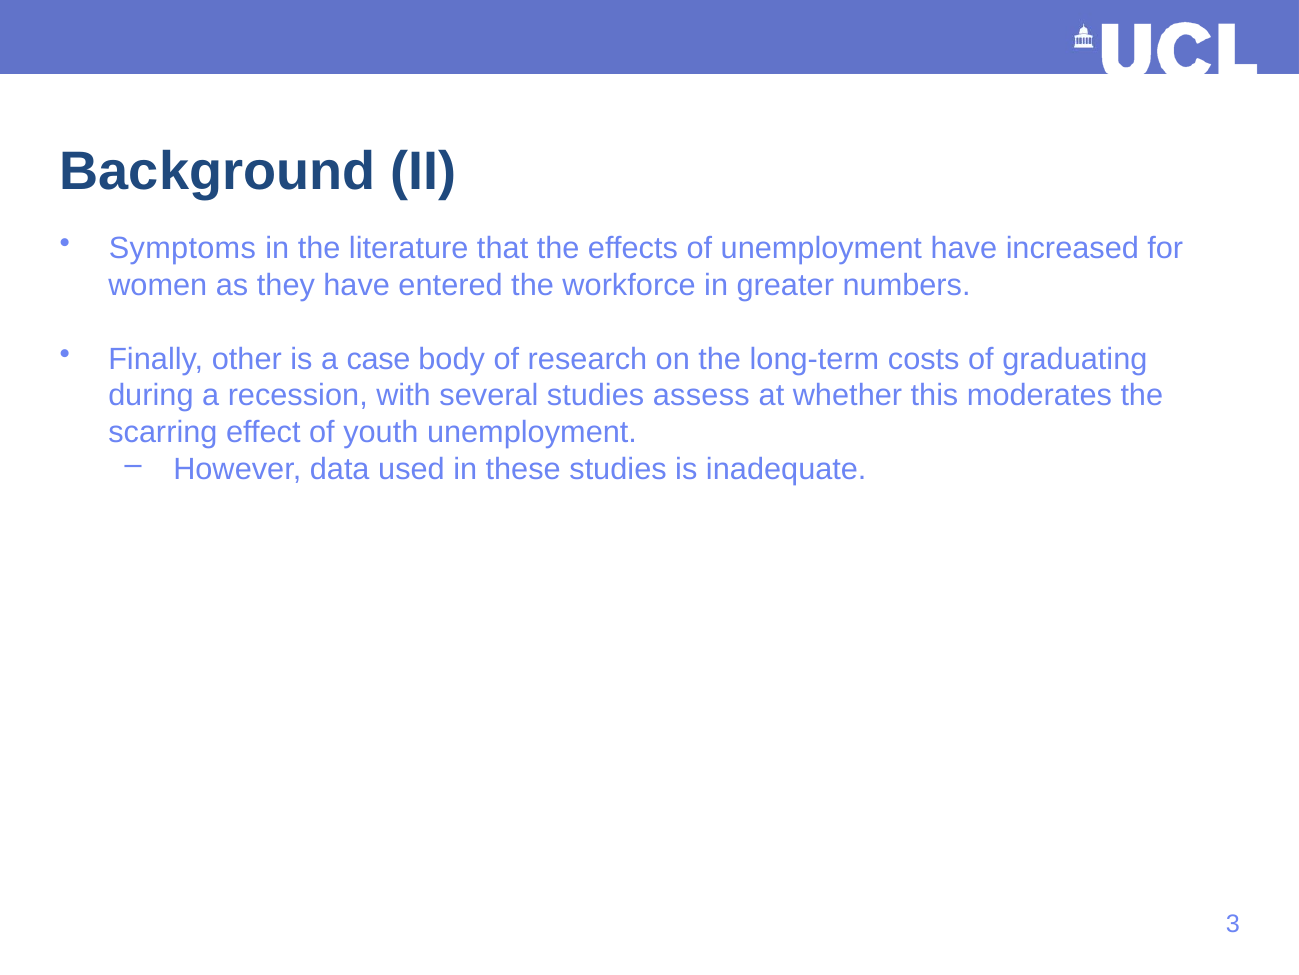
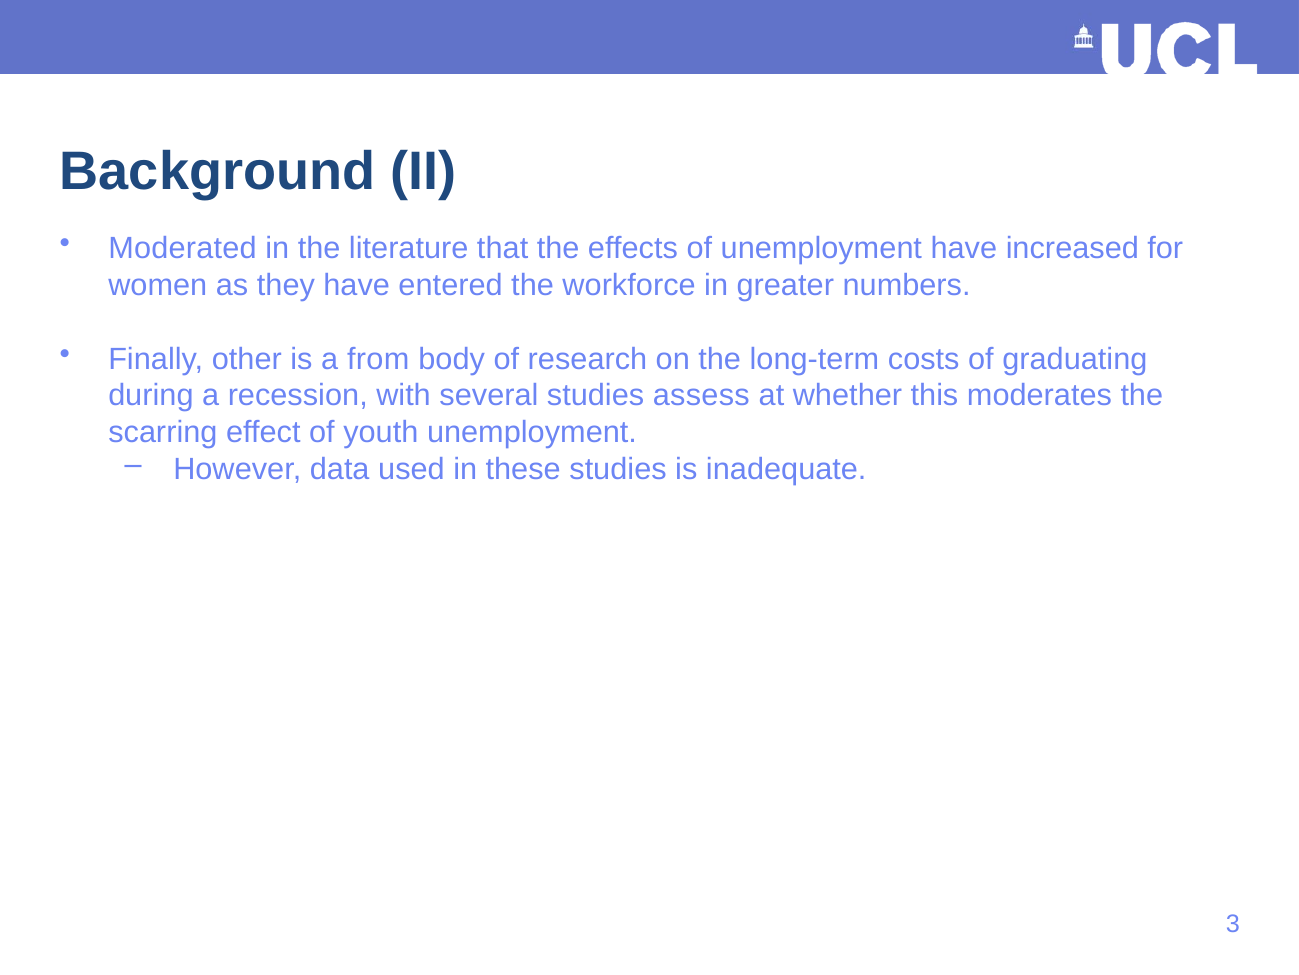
Symptoms: Symptoms -> Moderated (182, 248)
case: case -> from (378, 359)
